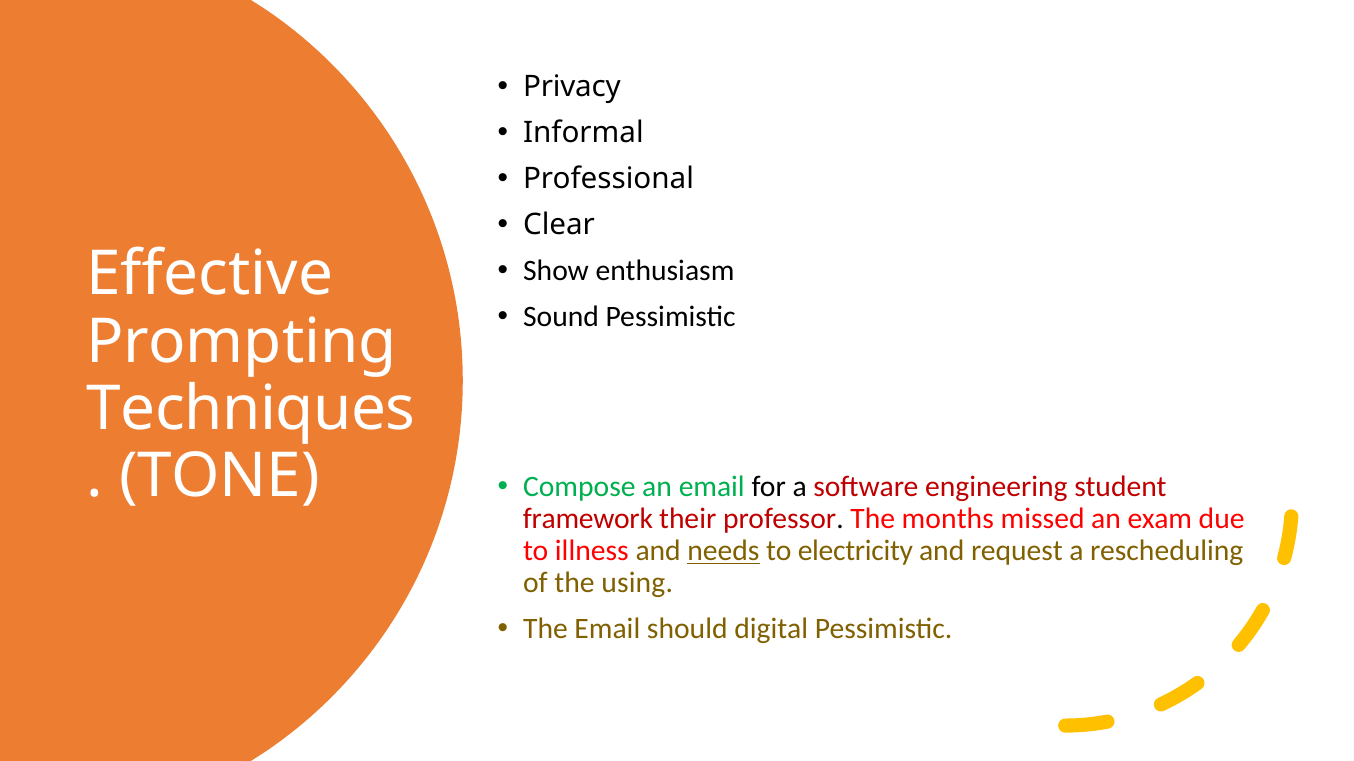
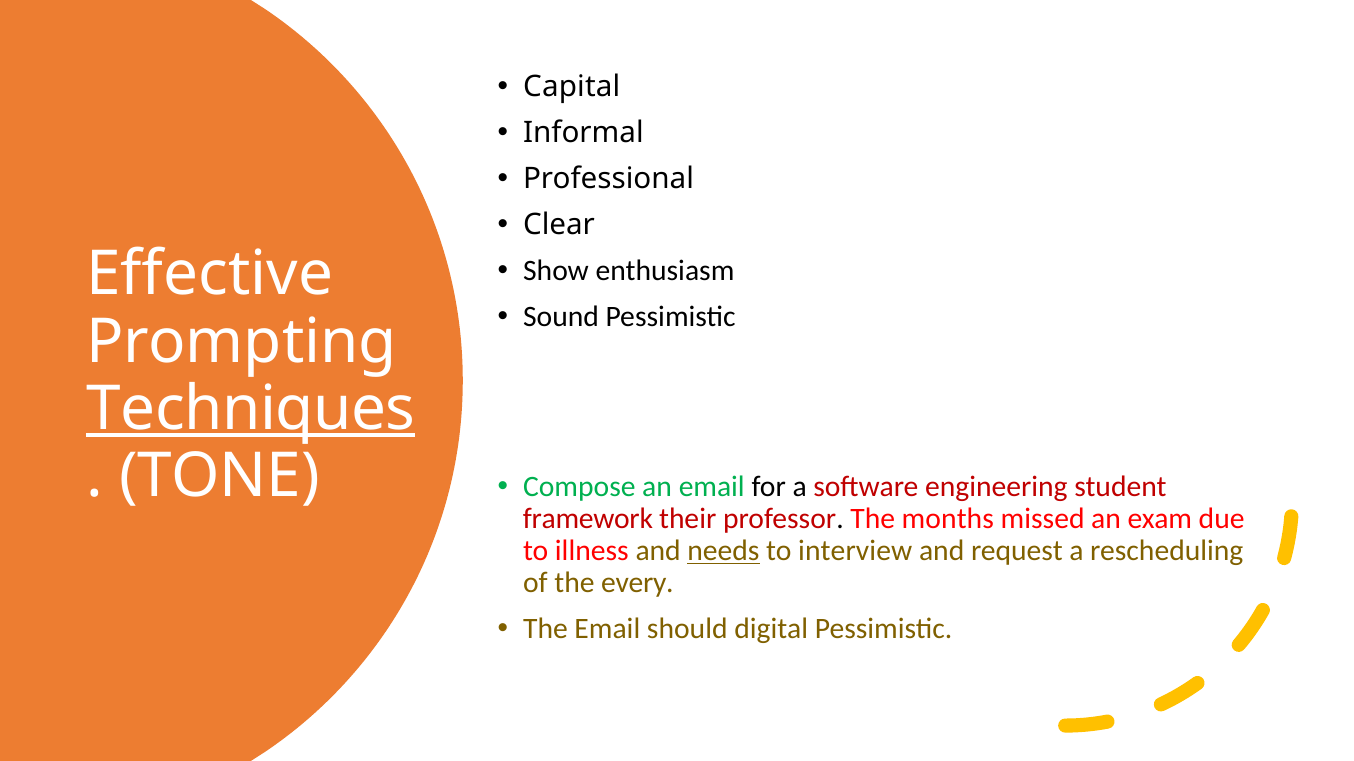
Privacy: Privacy -> Capital (572, 86)
Techniques underline: none -> present (251, 409)
electricity: electricity -> interview (855, 551)
using: using -> every (637, 583)
